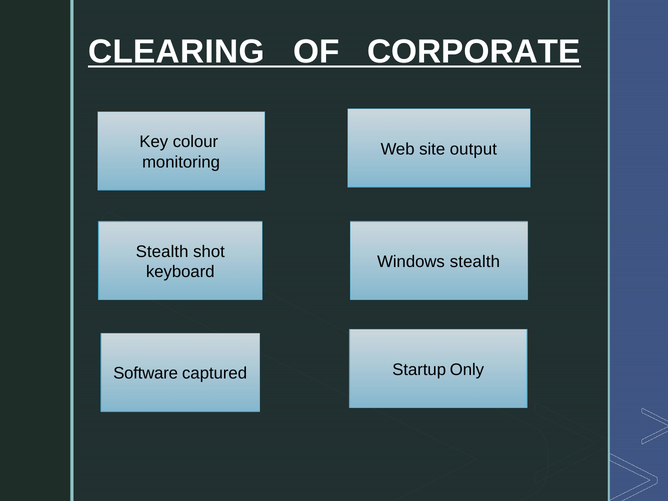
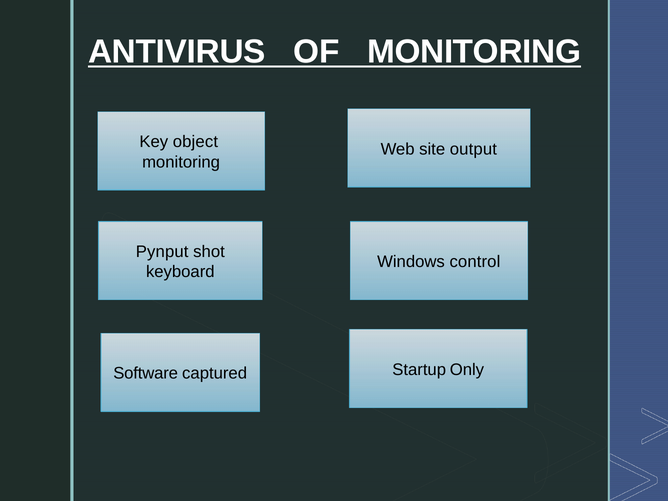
CLEARING: CLEARING -> ANTIVIRUS (177, 52)
OF CORPORATE: CORPORATE -> MONITORING (474, 52)
colour: colour -> object (195, 142)
Stealth: Stealth -> Pynput (162, 252)
Windows stealth: stealth -> control (475, 262)
